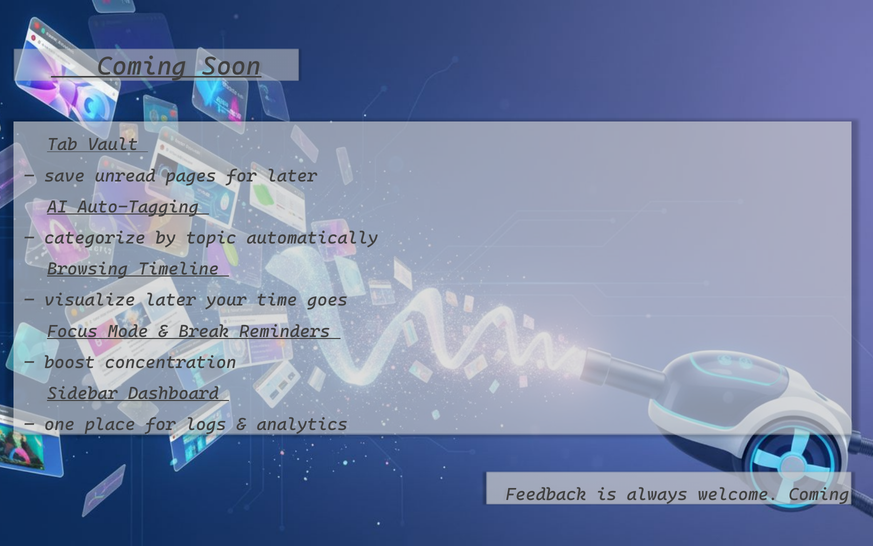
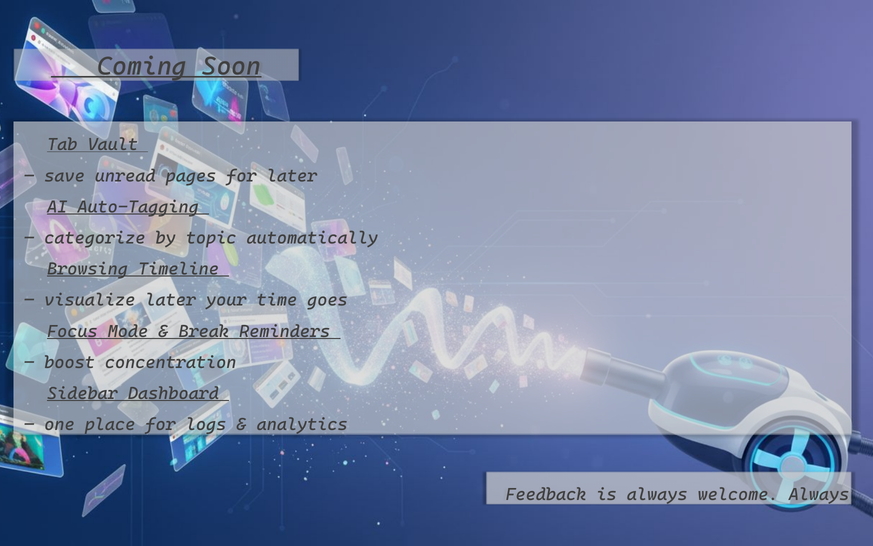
welcome Coming: Coming -> Always (819, 494)
